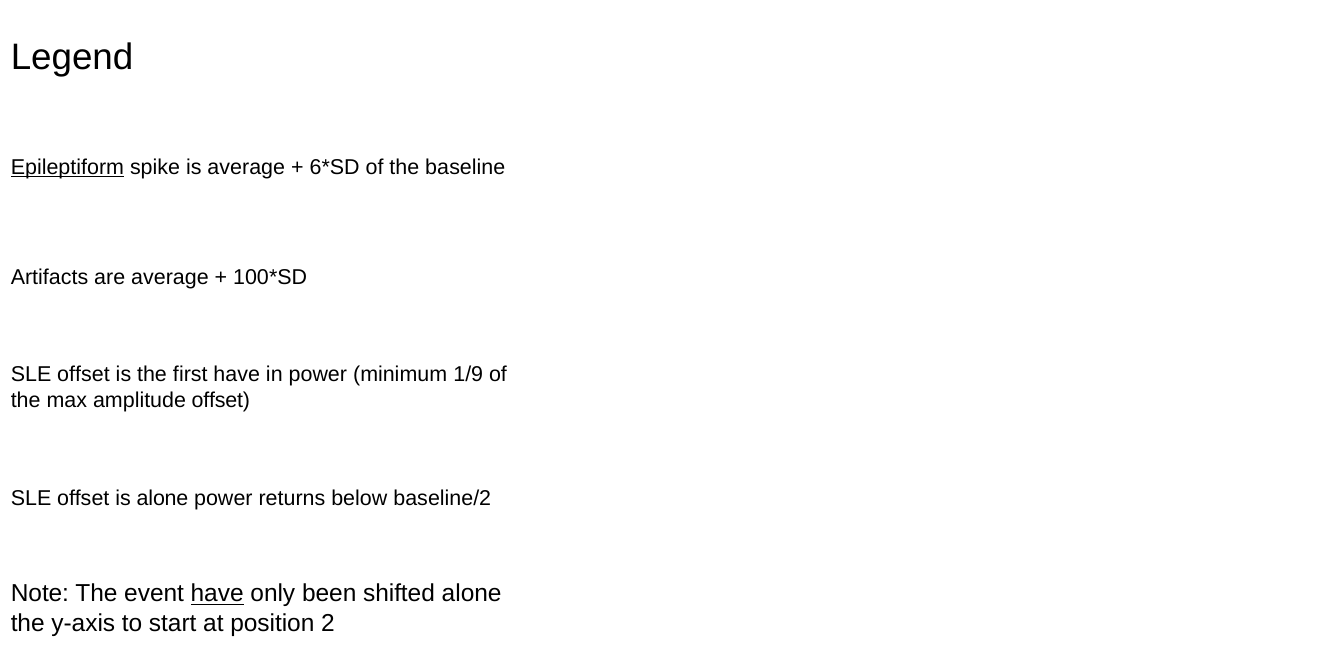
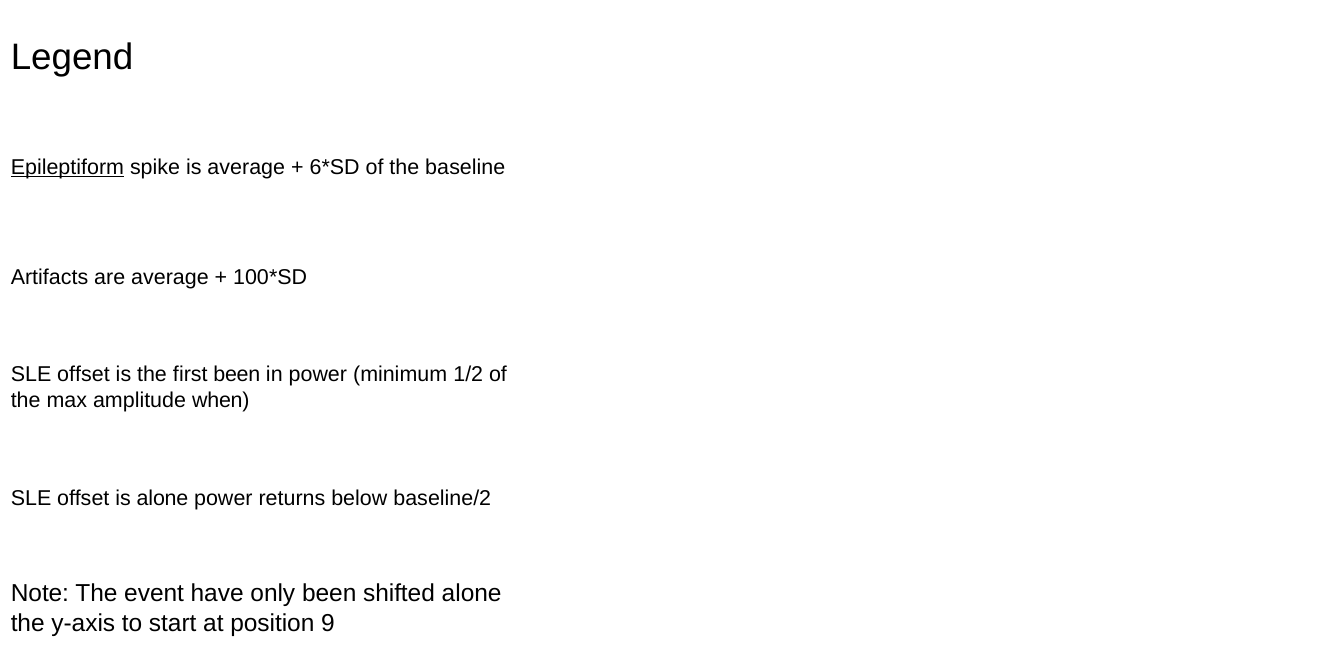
first have: have -> been (237, 374)
1/9: 1/9 -> 1/2 (468, 374)
amplitude offset: offset -> when (221, 400)
have underline: present -> none (217, 593)
2: 2 -> 9 (328, 623)
